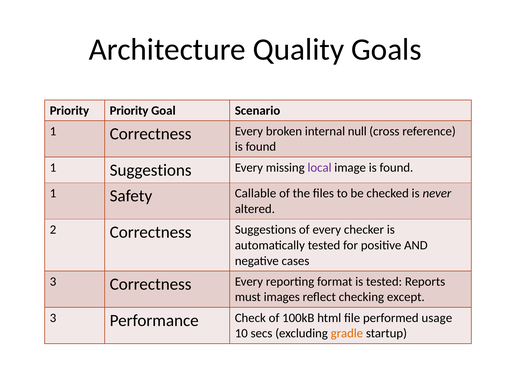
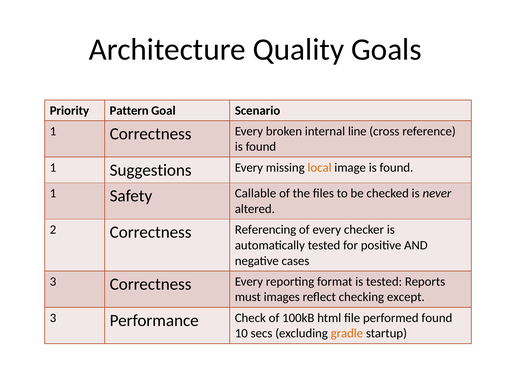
Priority Priority: Priority -> Pattern (129, 111)
null: null -> line (357, 131)
local colour: purple -> orange (320, 168)
Correctness Suggestions: Suggestions -> Referencing (266, 230)
performed usage: usage -> found (437, 318)
